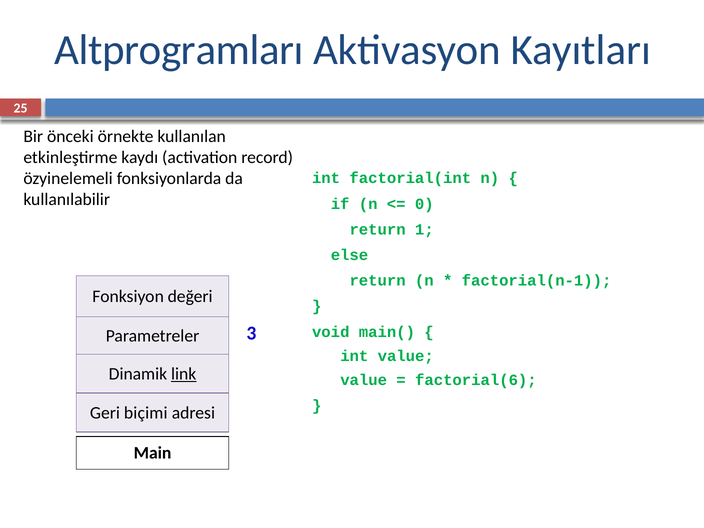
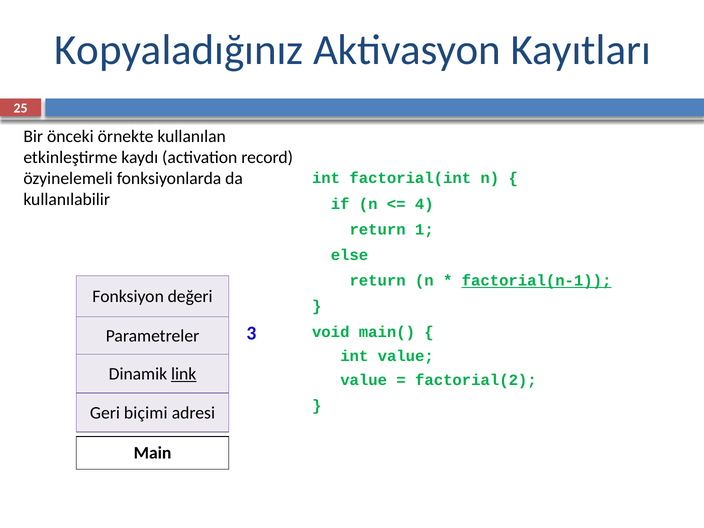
Altprogramları: Altprogramları -> Kopyaladığınız (179, 50)
0: 0 -> 4 (424, 204)
factorial(n-1 underline: none -> present (537, 281)
factorial(6: factorial(6 -> factorial(2 (476, 380)
